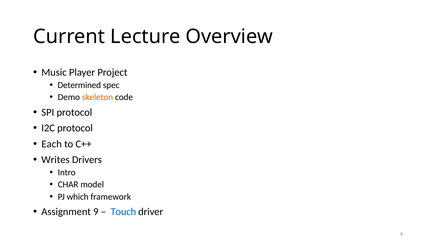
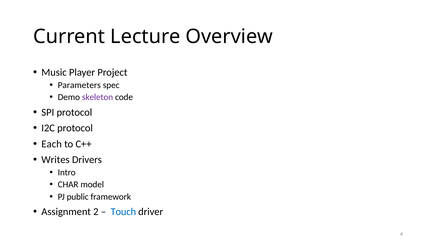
Determined: Determined -> Parameters (79, 85)
skeleton colour: orange -> purple (98, 97)
which: which -> public (78, 197)
9: 9 -> 2 (96, 212)
